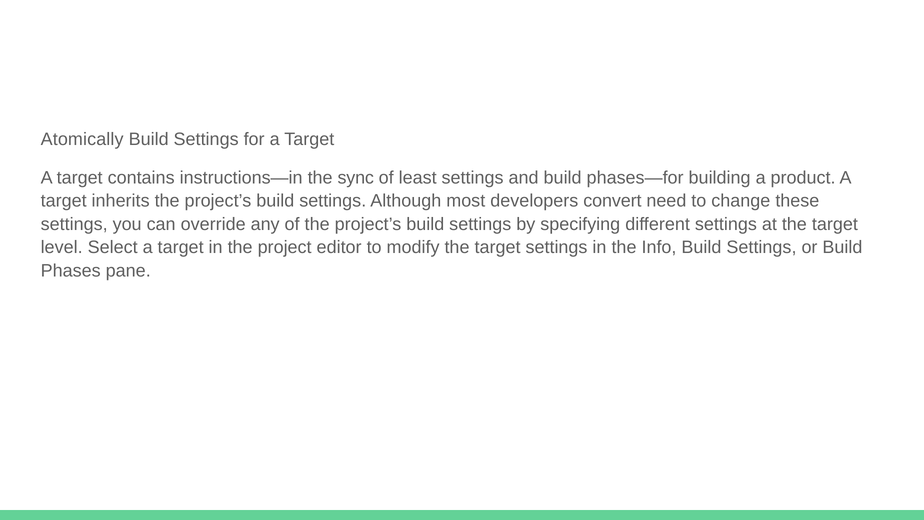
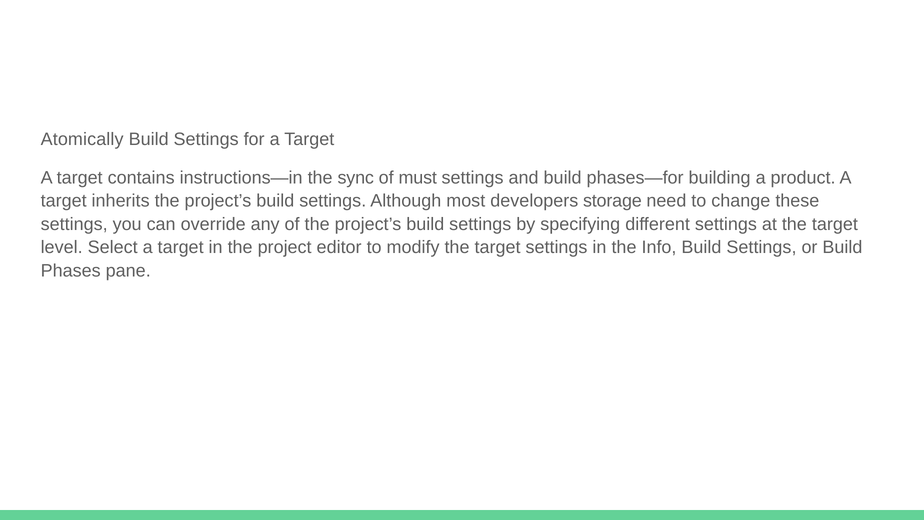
least: least -> must (418, 178)
convert: convert -> storage (612, 201)
